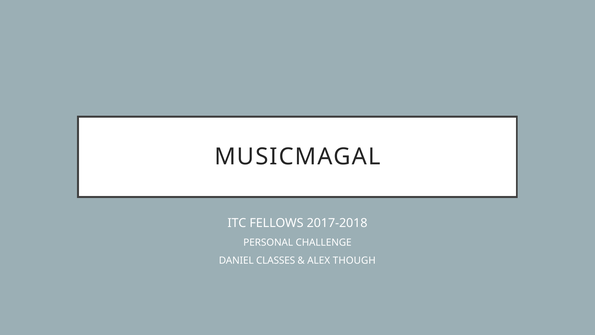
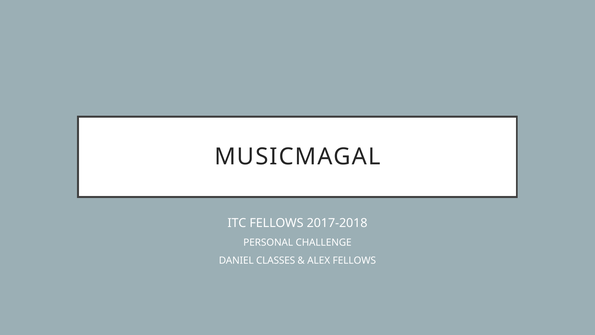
ALEX THOUGH: THOUGH -> FELLOWS (354, 260)
